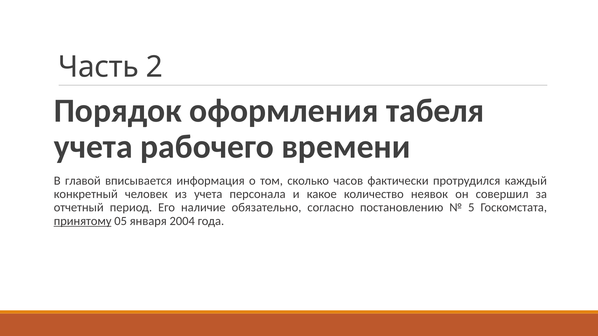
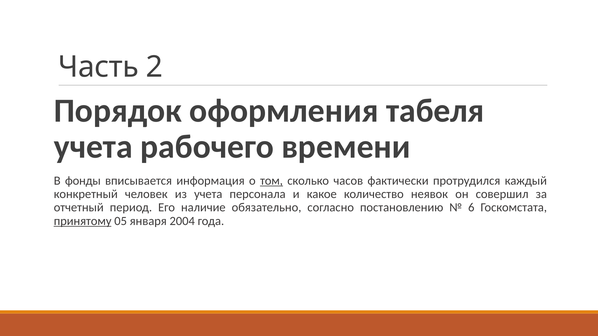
главой: главой -> фонды (83, 181)
том underline: none -> present (271, 181)
5: 5 -> 6 (471, 208)
